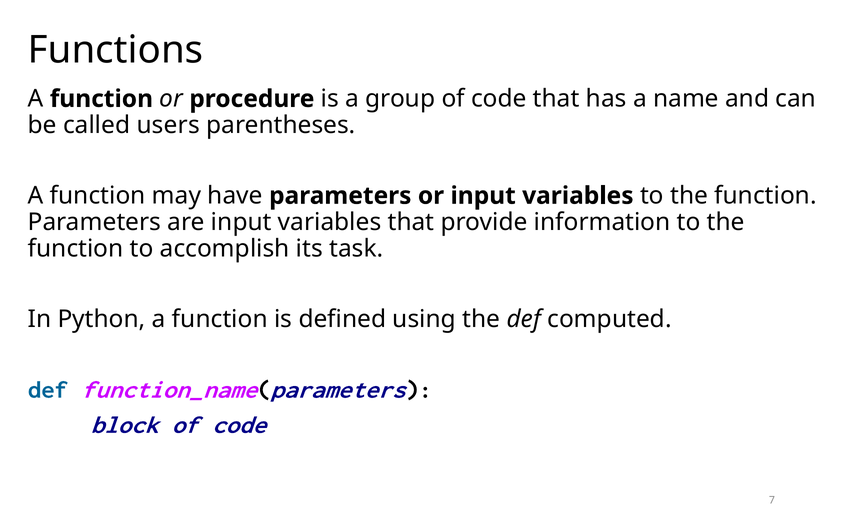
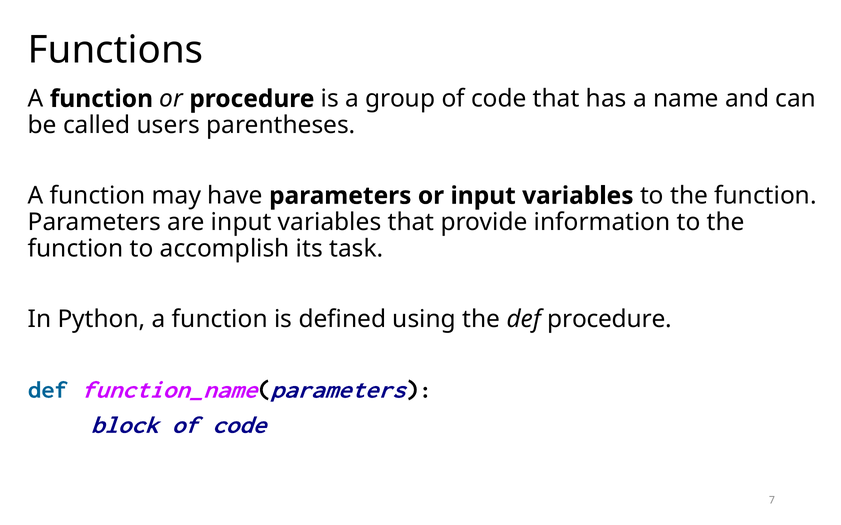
def computed: computed -> procedure (610, 319)
